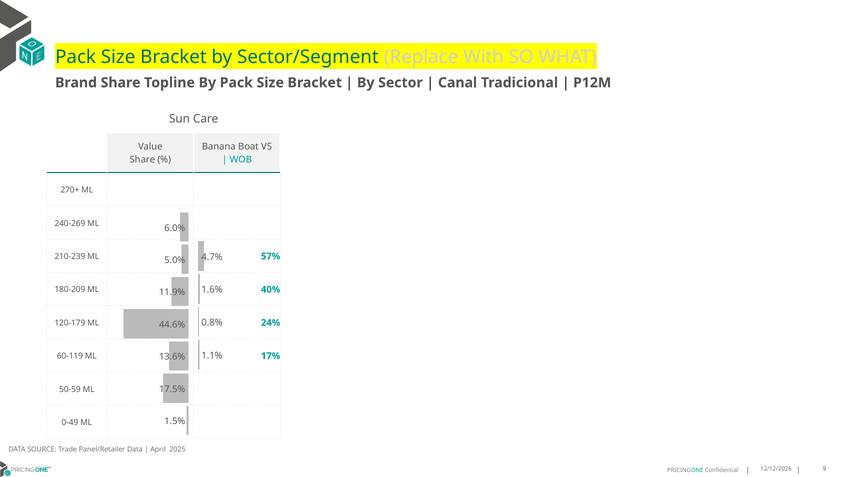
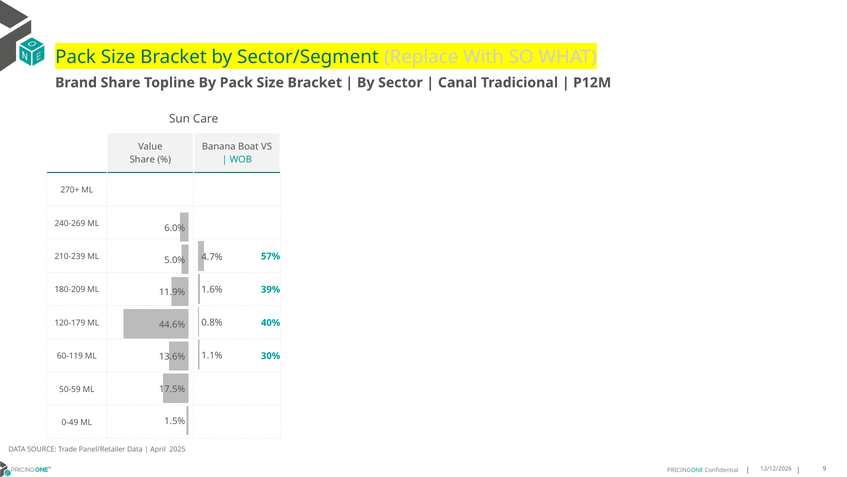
40%: 40% -> 39% (271, 289)
24%: 24% -> 40% (271, 322)
17%: 17% -> 30% (271, 356)
